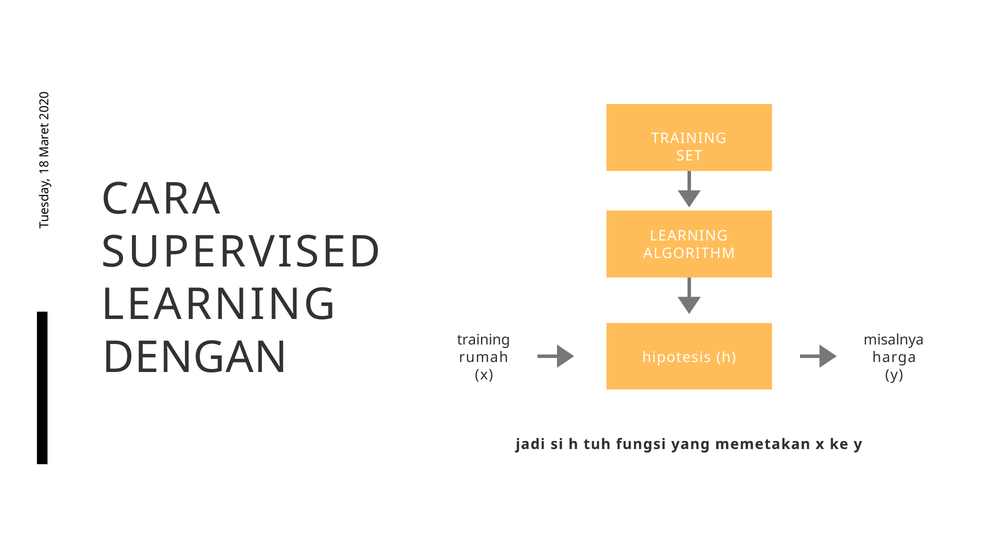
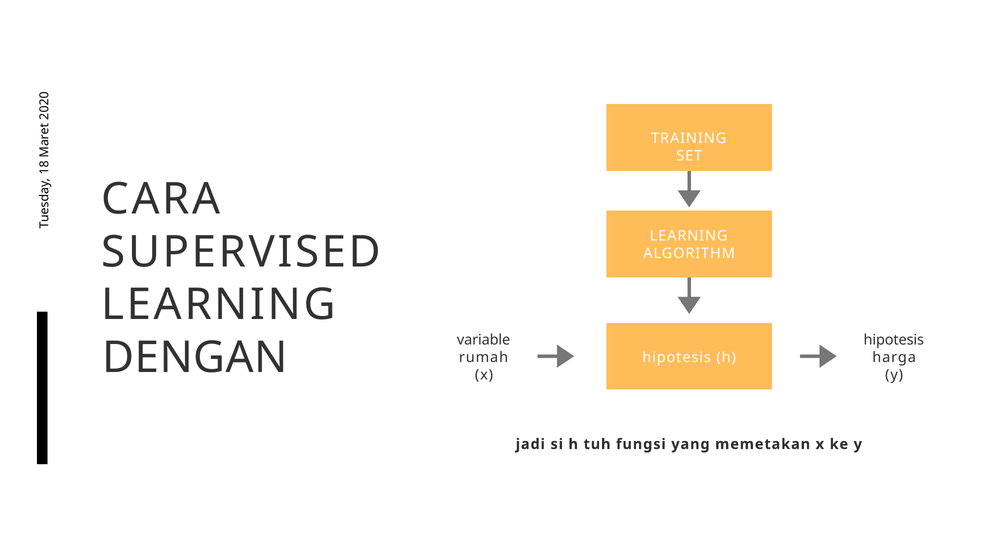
training: training -> variable (484, 340)
misalnya: misalnya -> hipotesis (894, 340)
